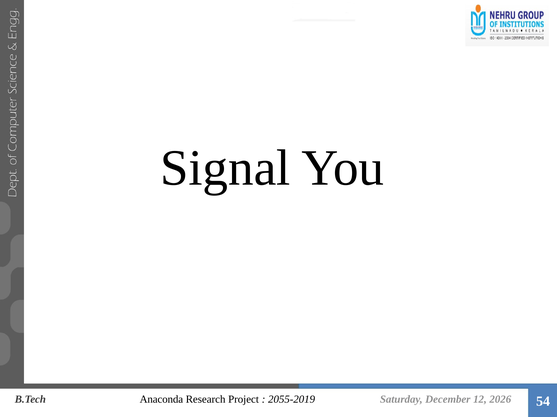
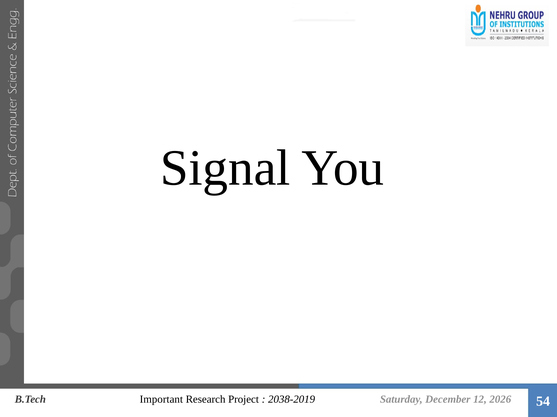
Anaconda: Anaconda -> Important (161, 400)
2055-2019: 2055-2019 -> 2038-2019 (292, 400)
